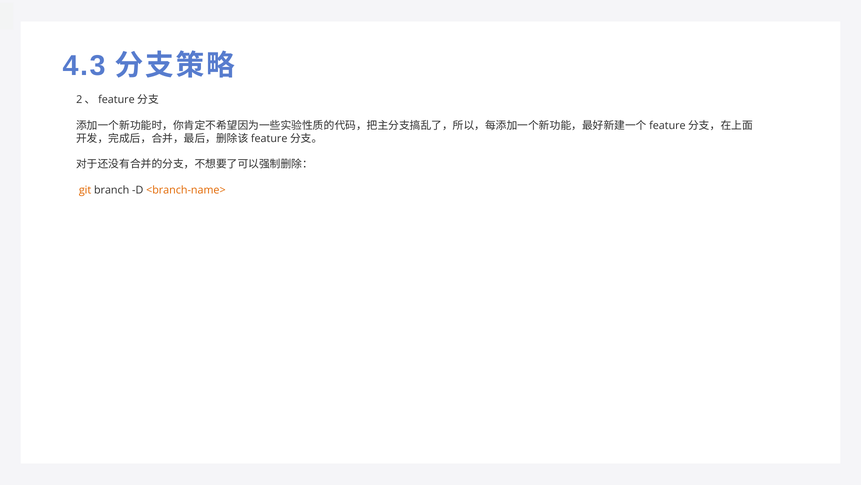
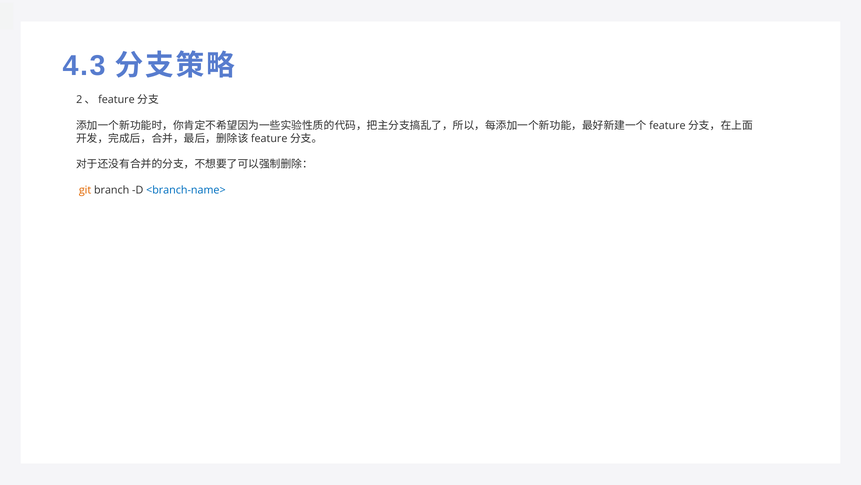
<branch-name> colour: orange -> blue (186, 190)
